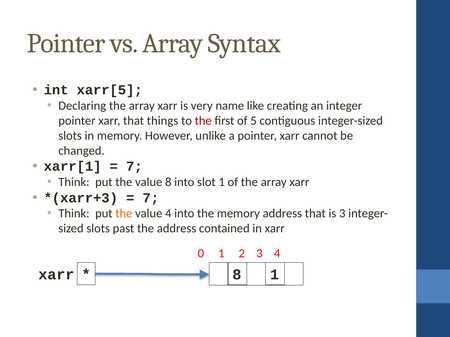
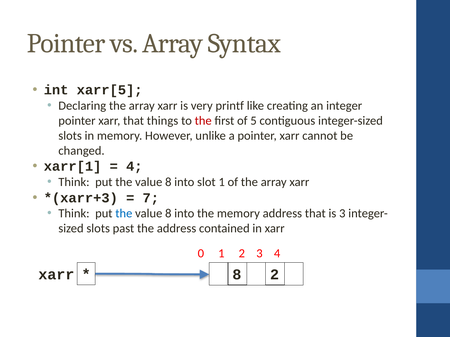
name: name -> printf (230, 106)
7: 7 -> 4 (134, 167)
the colour: orange -> blue (124, 214)
4: 4 -> 8 (168, 214)
xarr 1: 1 -> 2 (275, 275)
